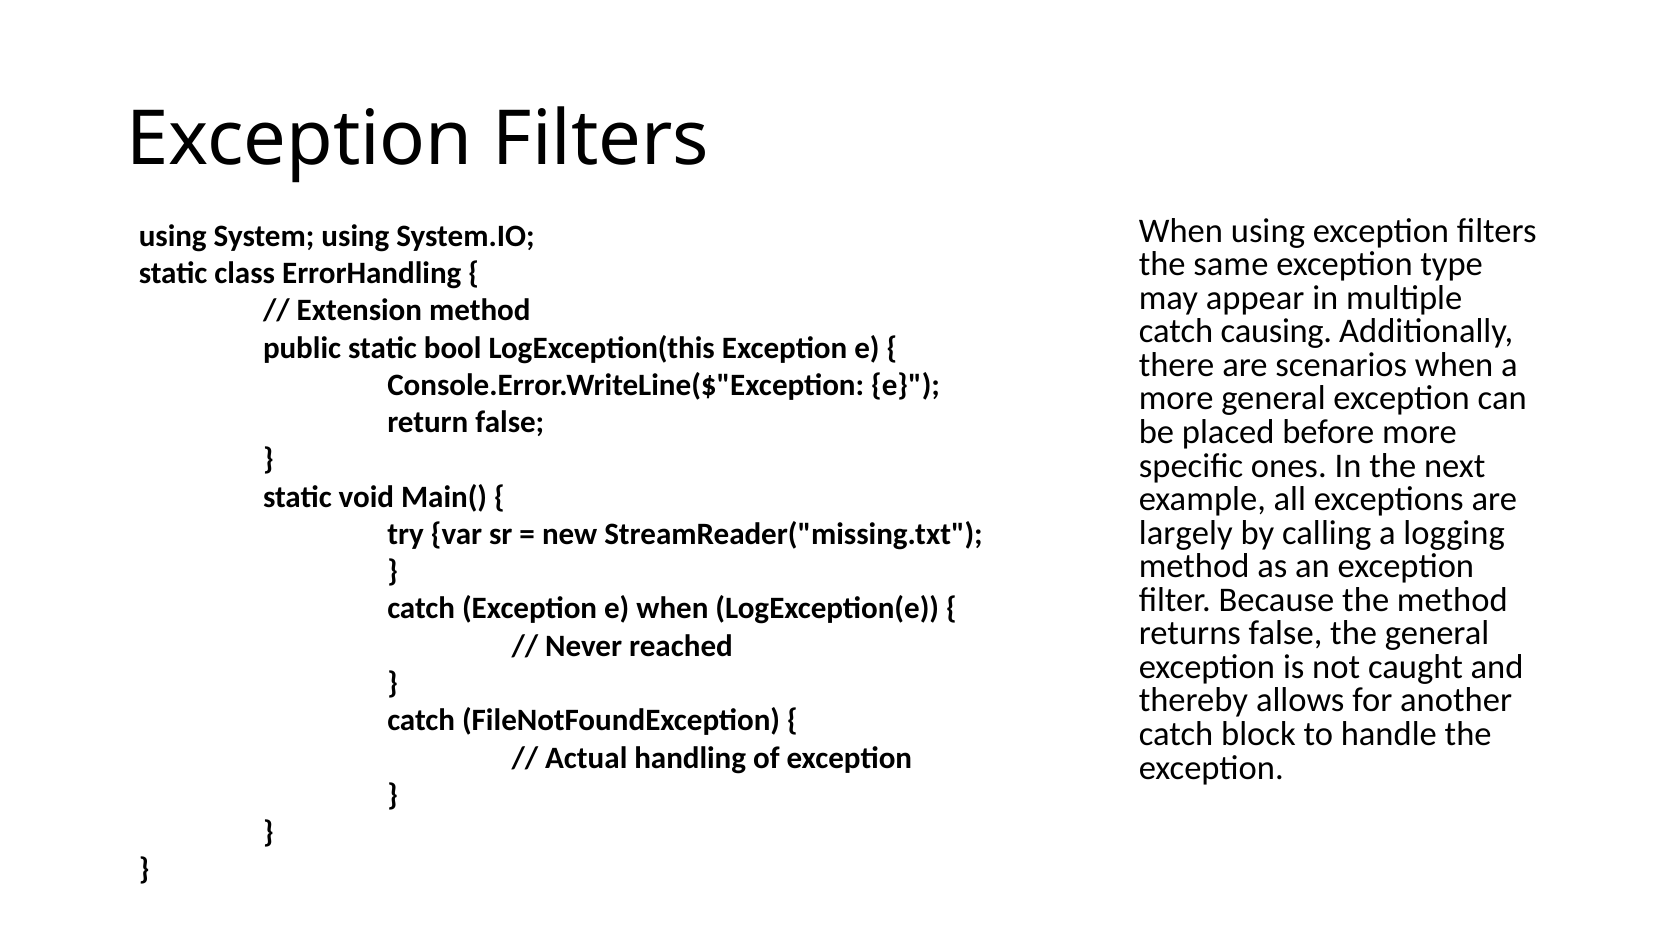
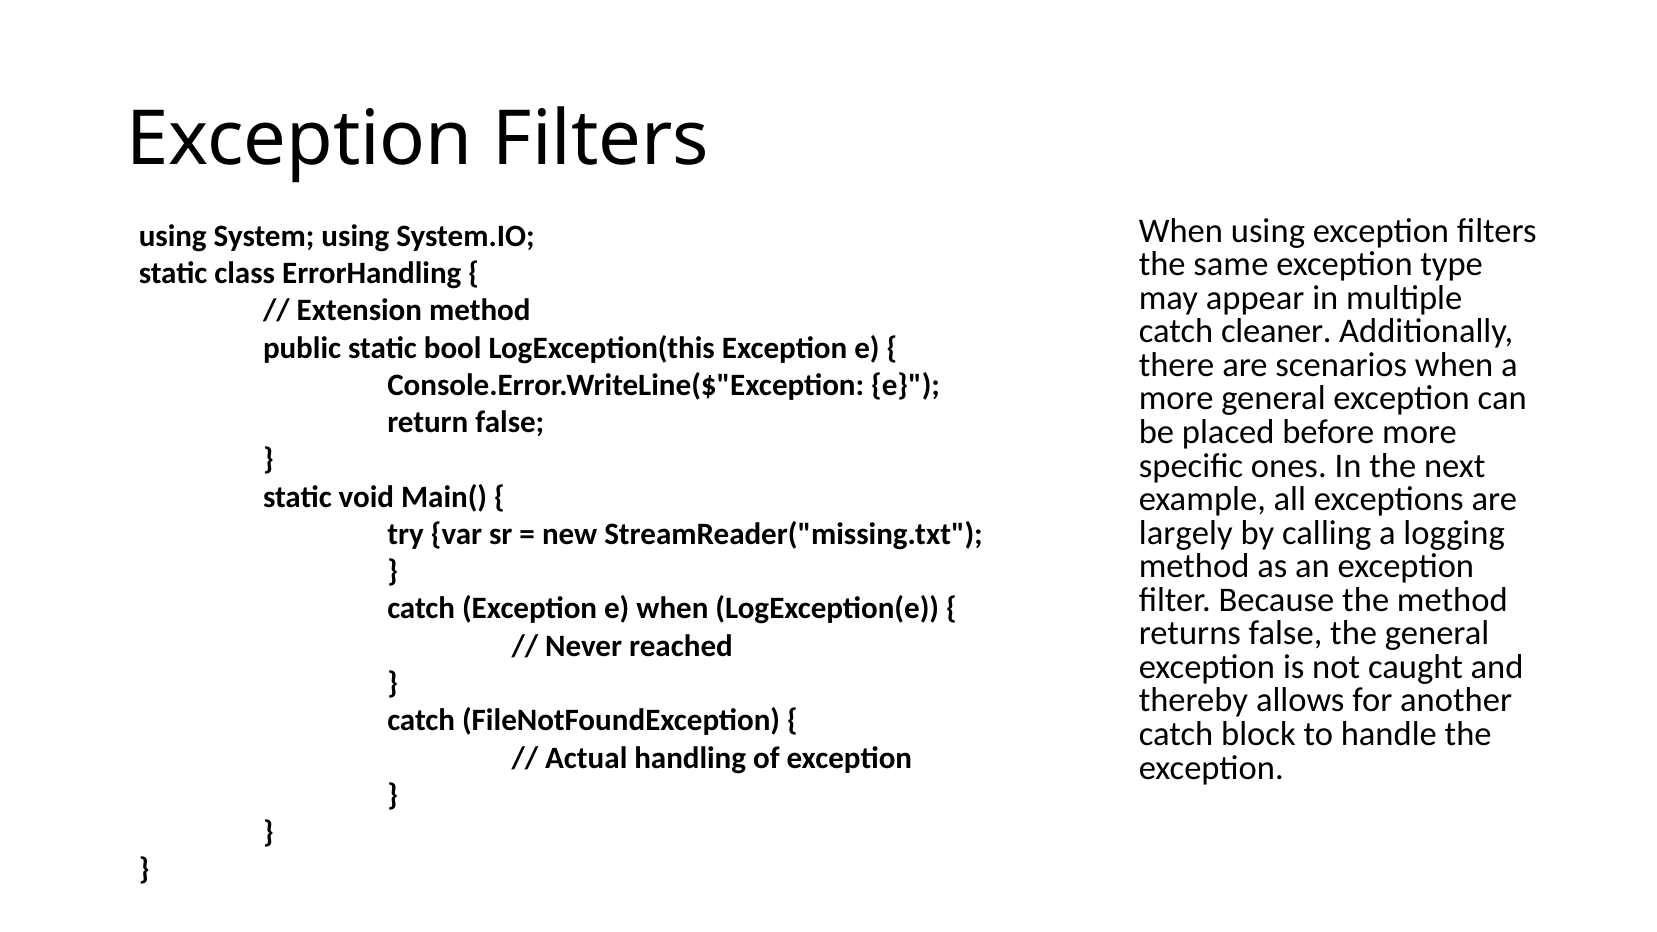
causing: causing -> cleaner (1276, 331)
